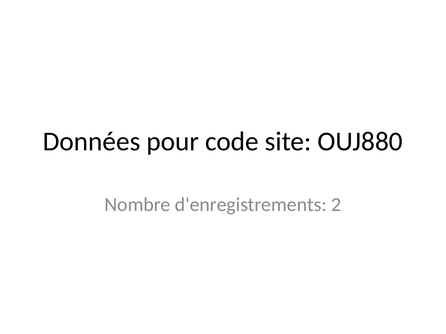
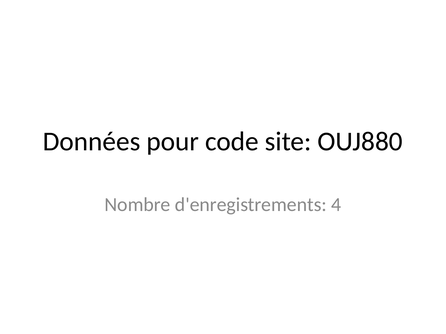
2: 2 -> 4 (336, 205)
